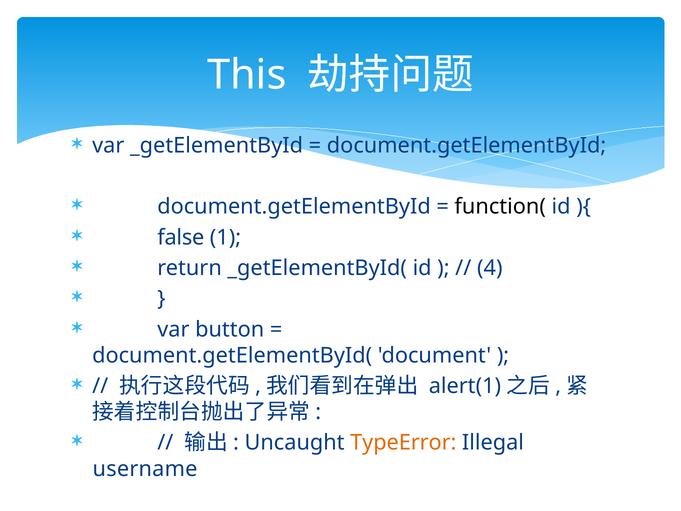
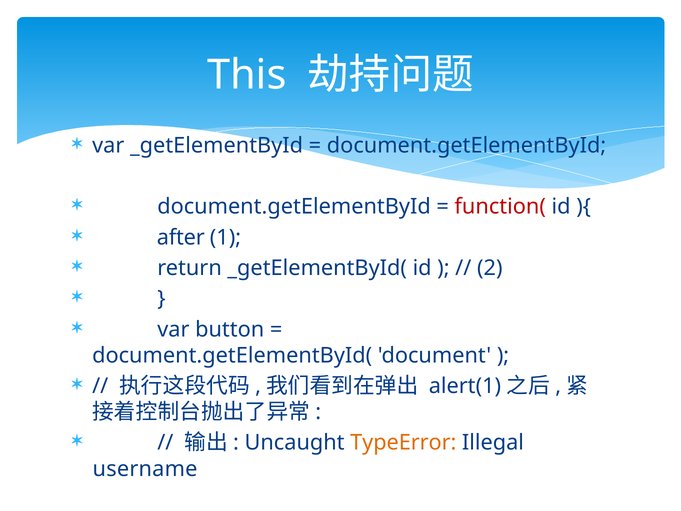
function( colour: black -> red (500, 207)
false: false -> after (181, 237)
4: 4 -> 2 (490, 268)
